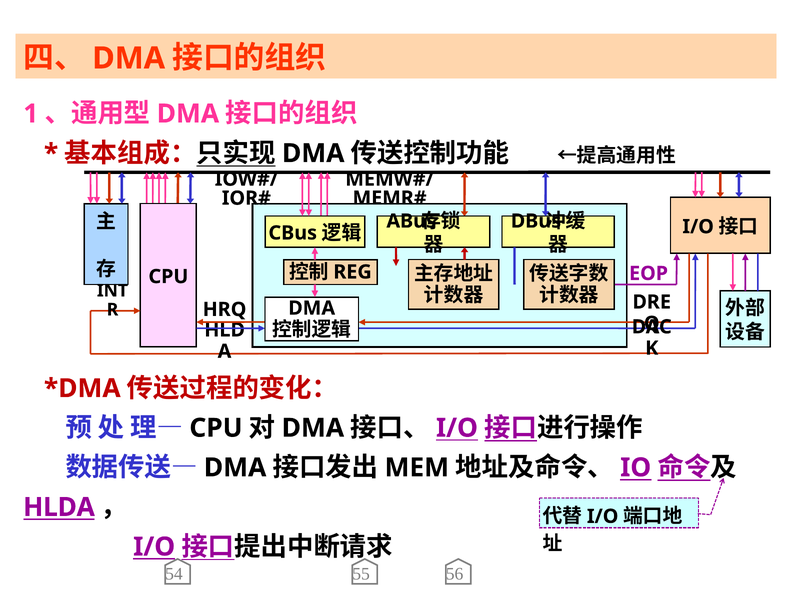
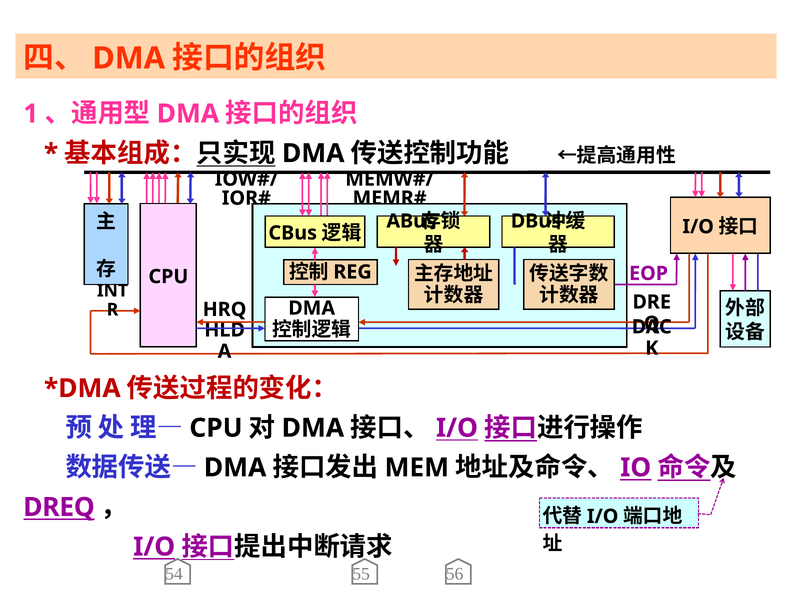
HLDA: HLDA -> DREQ (59, 507)
